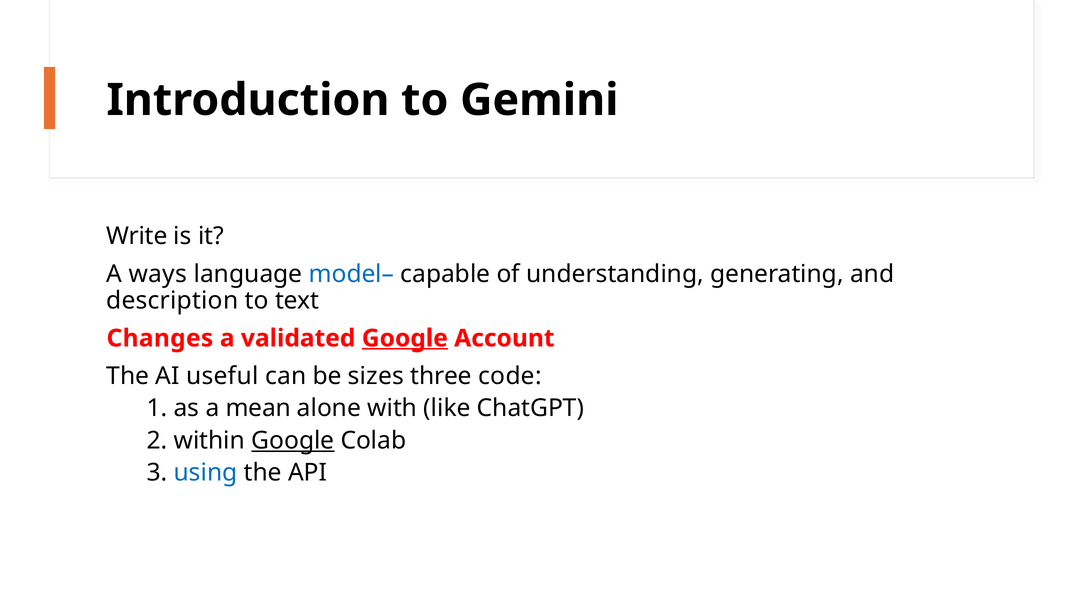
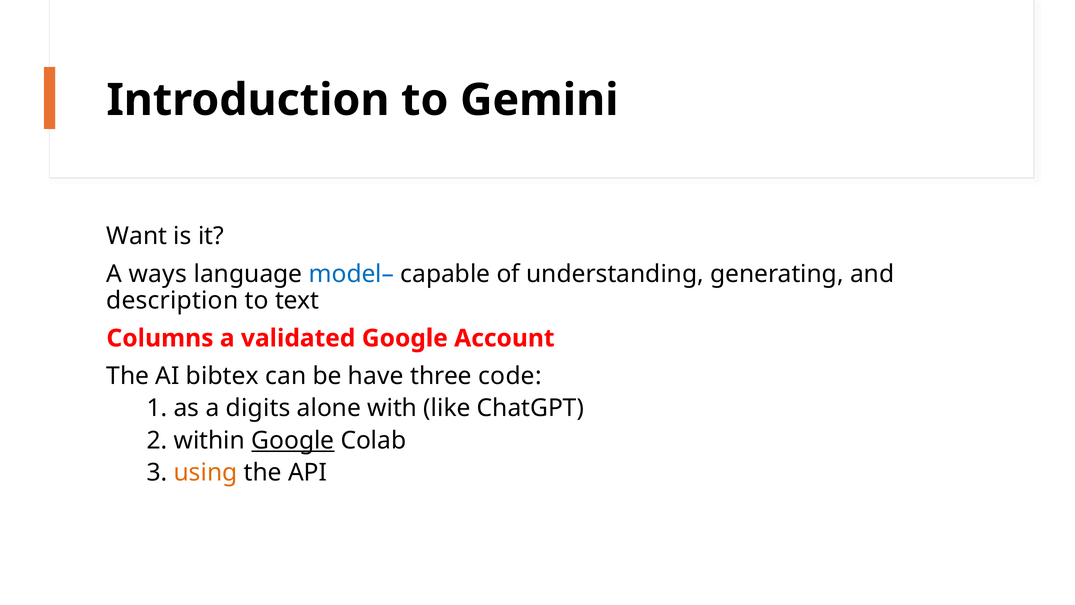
Write: Write -> Want (137, 236)
Changes: Changes -> Columns (160, 338)
Google underline: present -> none (405, 338)
useful: useful -> bibtex (222, 376)
sizes: sizes -> have (376, 376)
mean: mean -> digits (258, 408)
using colour: blue -> orange (206, 472)
